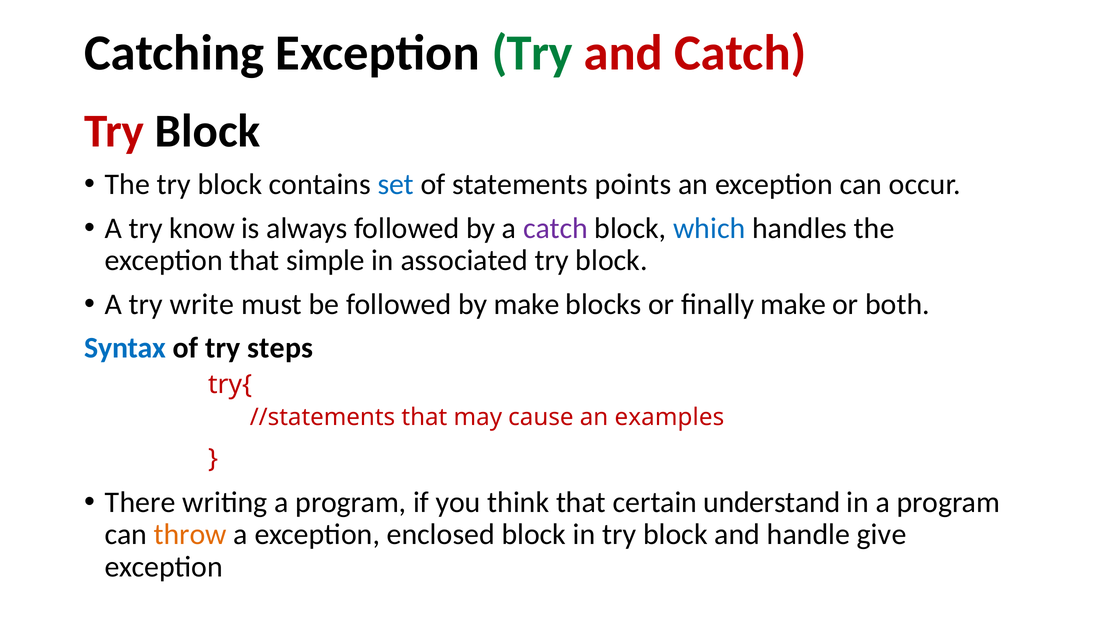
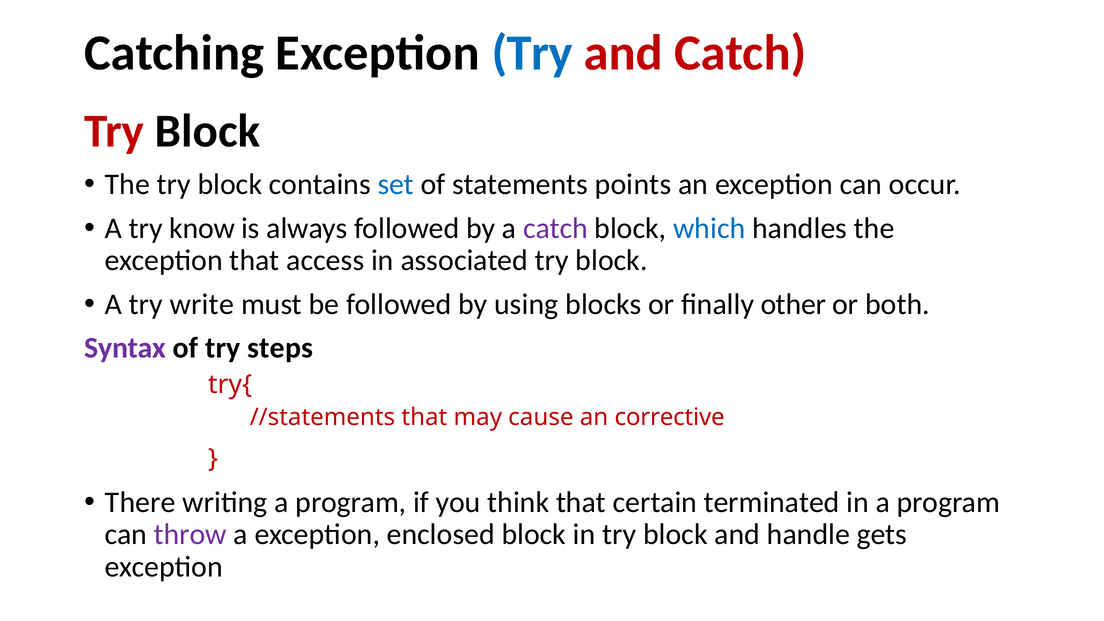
Try colour: green -> blue (532, 53)
simple: simple -> access (325, 261)
by make: make -> using (526, 304)
finally make: make -> other (793, 304)
Syntax colour: blue -> purple (125, 348)
examples: examples -> corrective (670, 417)
understand: understand -> terminated (772, 502)
throw colour: orange -> purple (190, 535)
give: give -> gets (882, 535)
